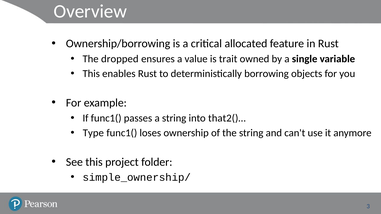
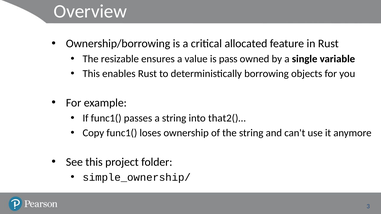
dropped: dropped -> resizable (120, 59)
trait: trait -> pass (228, 59)
Type: Type -> Copy (93, 133)
